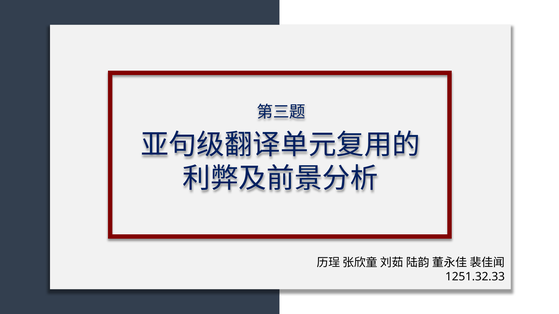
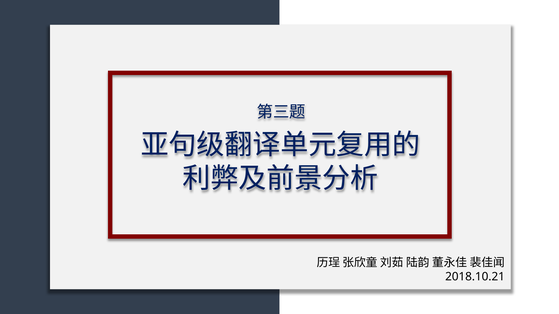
1251.32.33: 1251.32.33 -> 2018.10.21 (475, 277)
